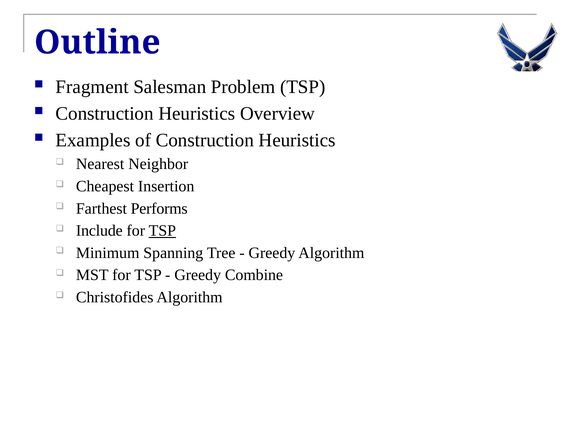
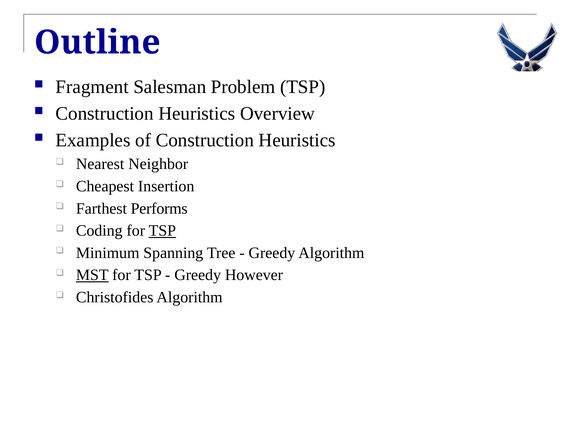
Include: Include -> Coding (99, 230)
MST underline: none -> present (92, 275)
Combine: Combine -> However (254, 275)
